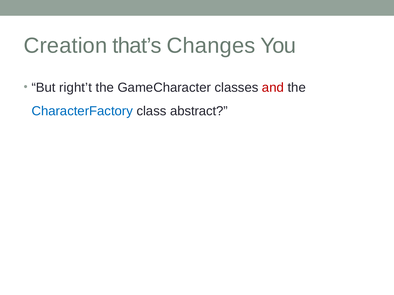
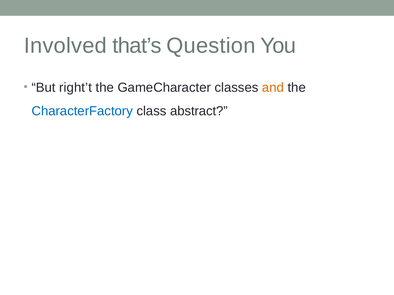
Creation: Creation -> Involved (65, 46)
Changes: Changes -> Question (211, 46)
and colour: red -> orange (273, 88)
